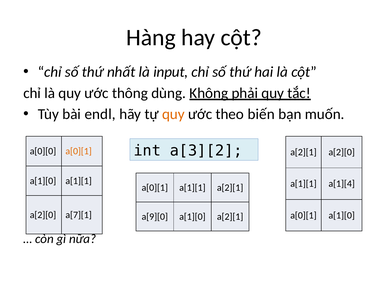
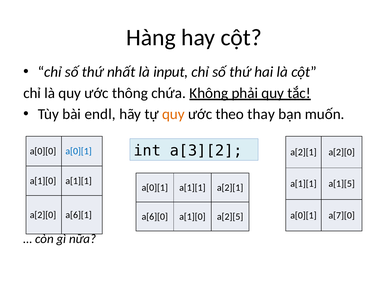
dùng: dùng -> chứa (169, 93)
biến: biến -> thay (261, 114)
a[0][1 colour: orange -> blue (79, 151)
a[1][4: a[1][4 -> a[1][5 (342, 184)
a[7][1: a[7][1 -> a[6][1 (79, 215)
a[1][0: a[1][0 -> a[7][0 (342, 215)
a[9][0: a[9][0 -> a[6][0 (155, 217)
a[1][0 a[2][1: a[2][1 -> a[2][5 (230, 217)
